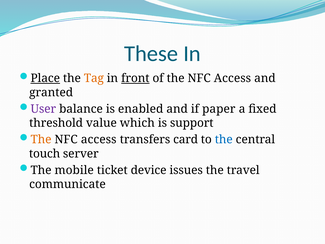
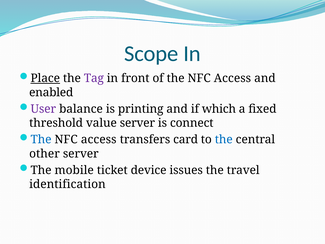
These: These -> Scope (151, 54)
Tag colour: orange -> purple (94, 78)
front underline: present -> none (135, 78)
granted: granted -> enabled (51, 92)
enabled: enabled -> printing (141, 109)
paper: paper -> which (219, 109)
value which: which -> server (137, 123)
support: support -> connect (192, 123)
The colour: orange -> blue (41, 139)
touch: touch -> other (44, 154)
communicate: communicate -> identification (67, 184)
